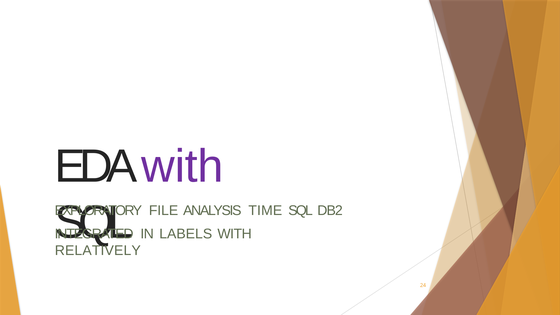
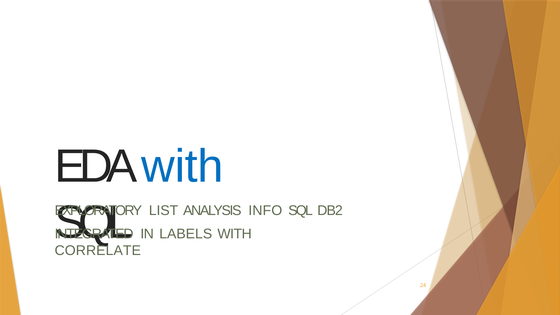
with colour: purple -> blue (182, 166)
FILE: FILE -> LIST (164, 210)
TIME: TIME -> INFO (265, 210)
RELATIVELY: RELATIVELY -> CORRELATE (98, 251)
